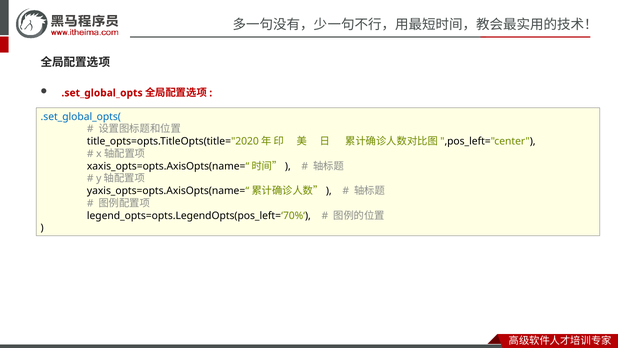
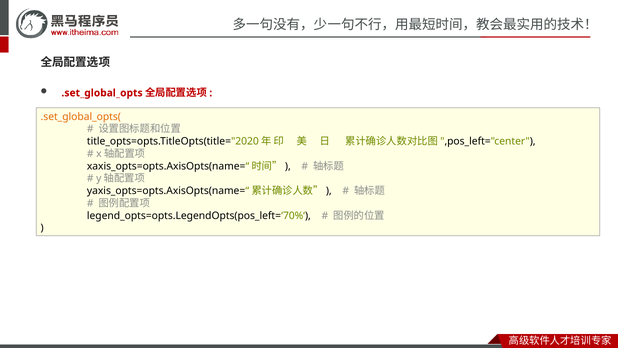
.set_global_opts( colour: blue -> orange (81, 117)
